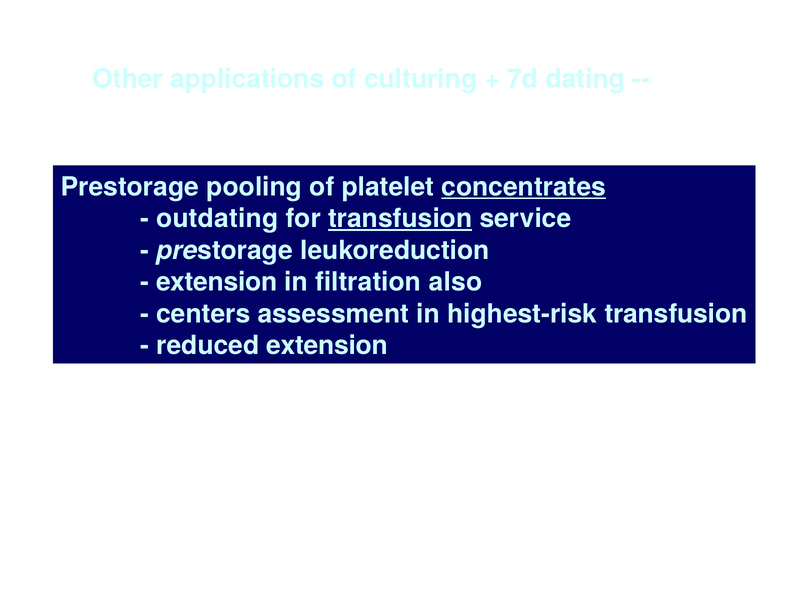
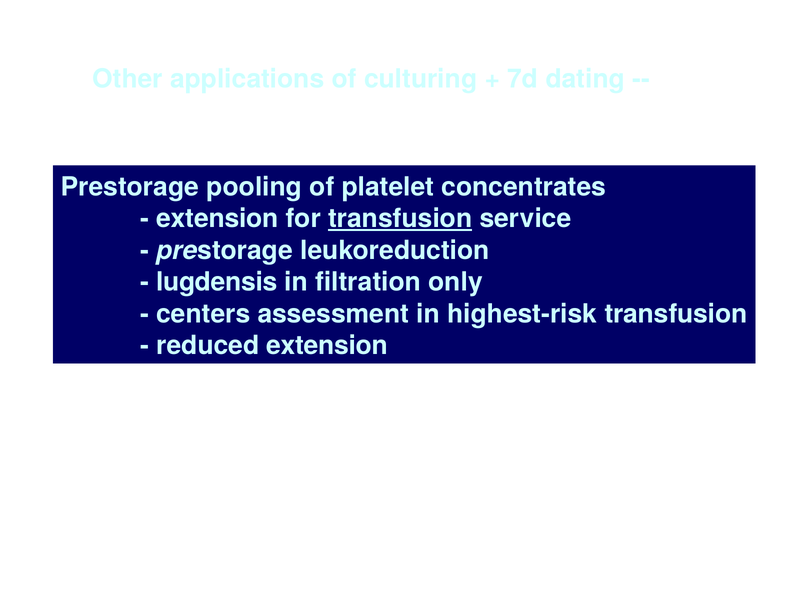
concentrates underline: present -> none (524, 187)
outdating: outdating -> extension (217, 219)
extension: extension -> lugdensis (217, 282)
also: also -> only (456, 282)
